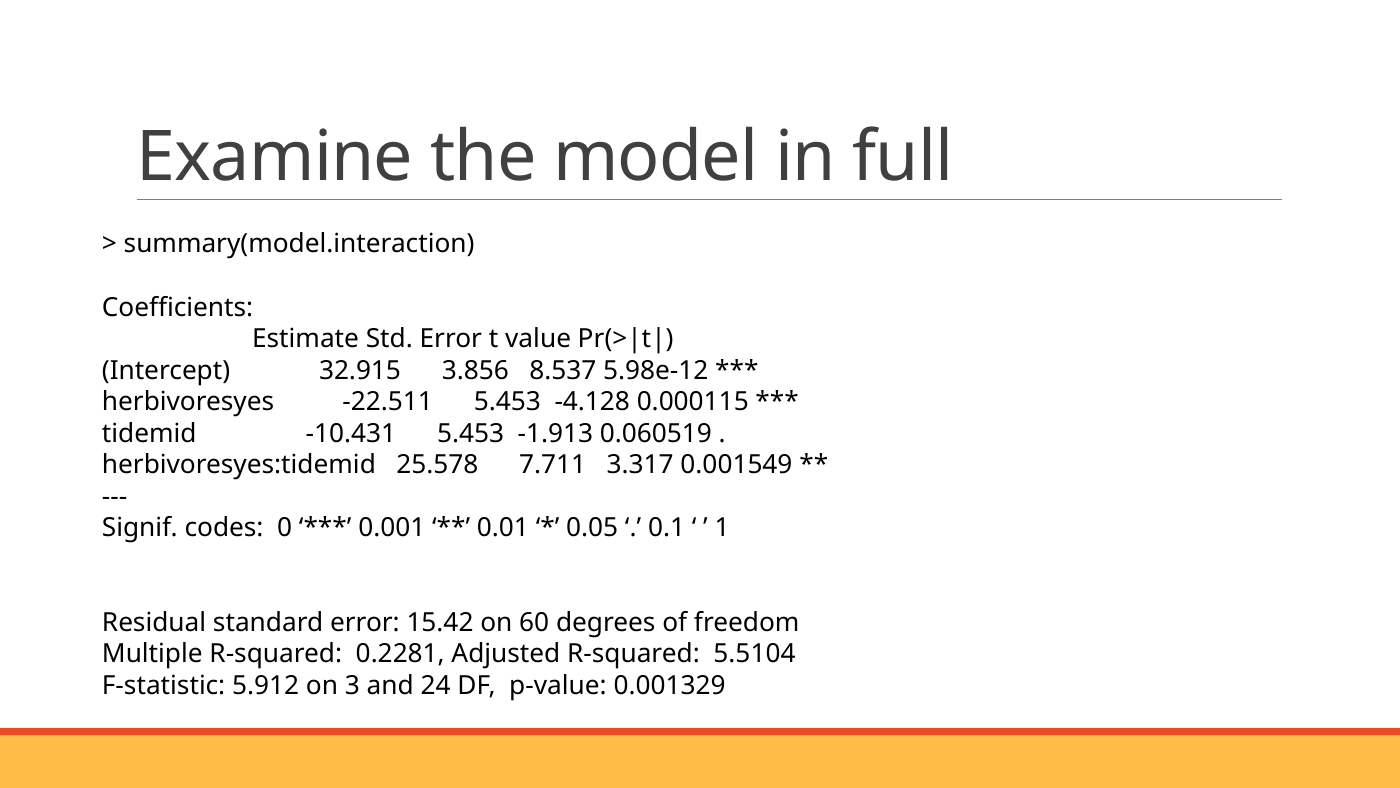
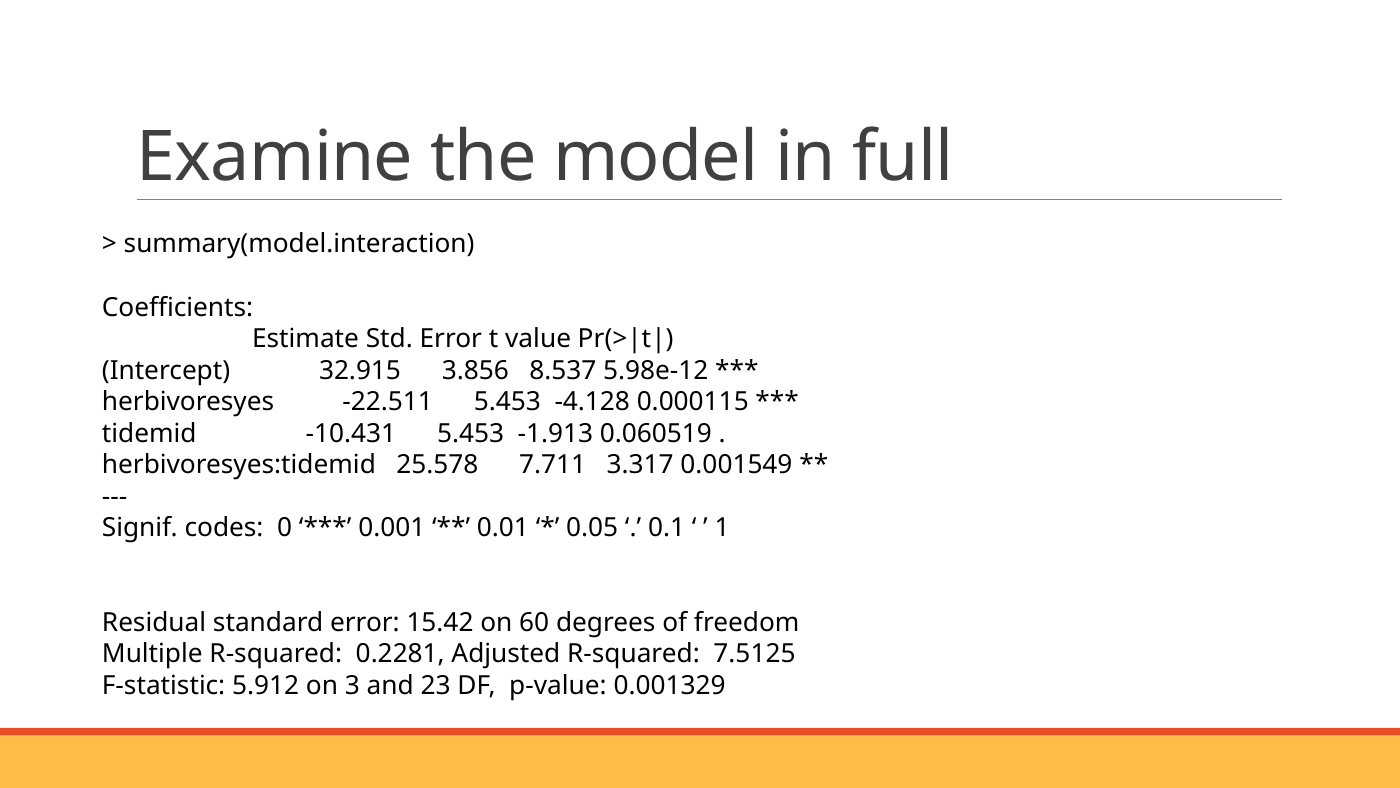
5.5104: 5.5104 -> 7.5125 (754, 654)
24: 24 -> 23 (436, 685)
